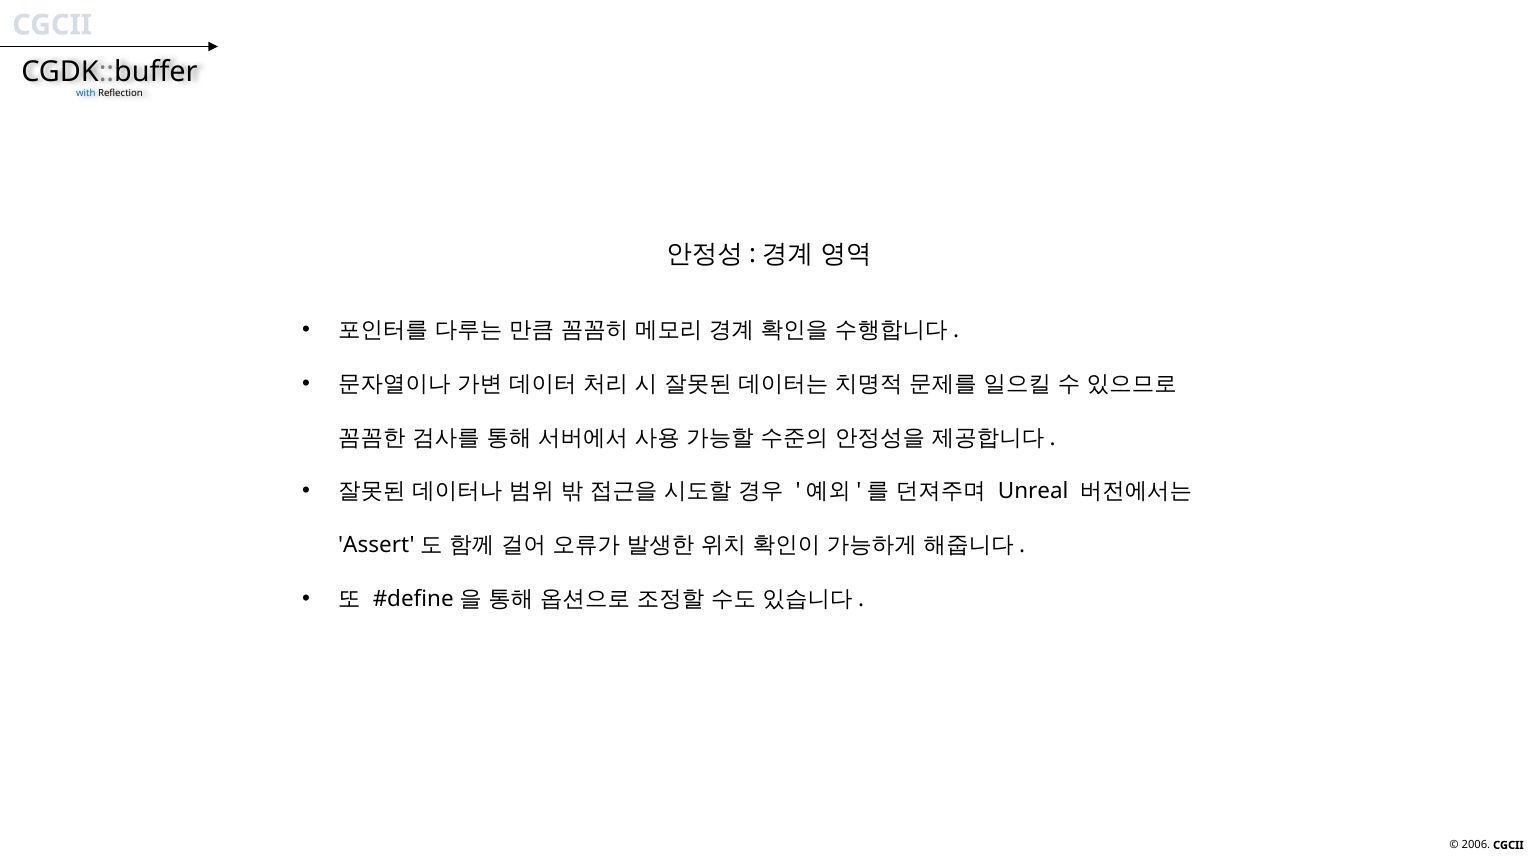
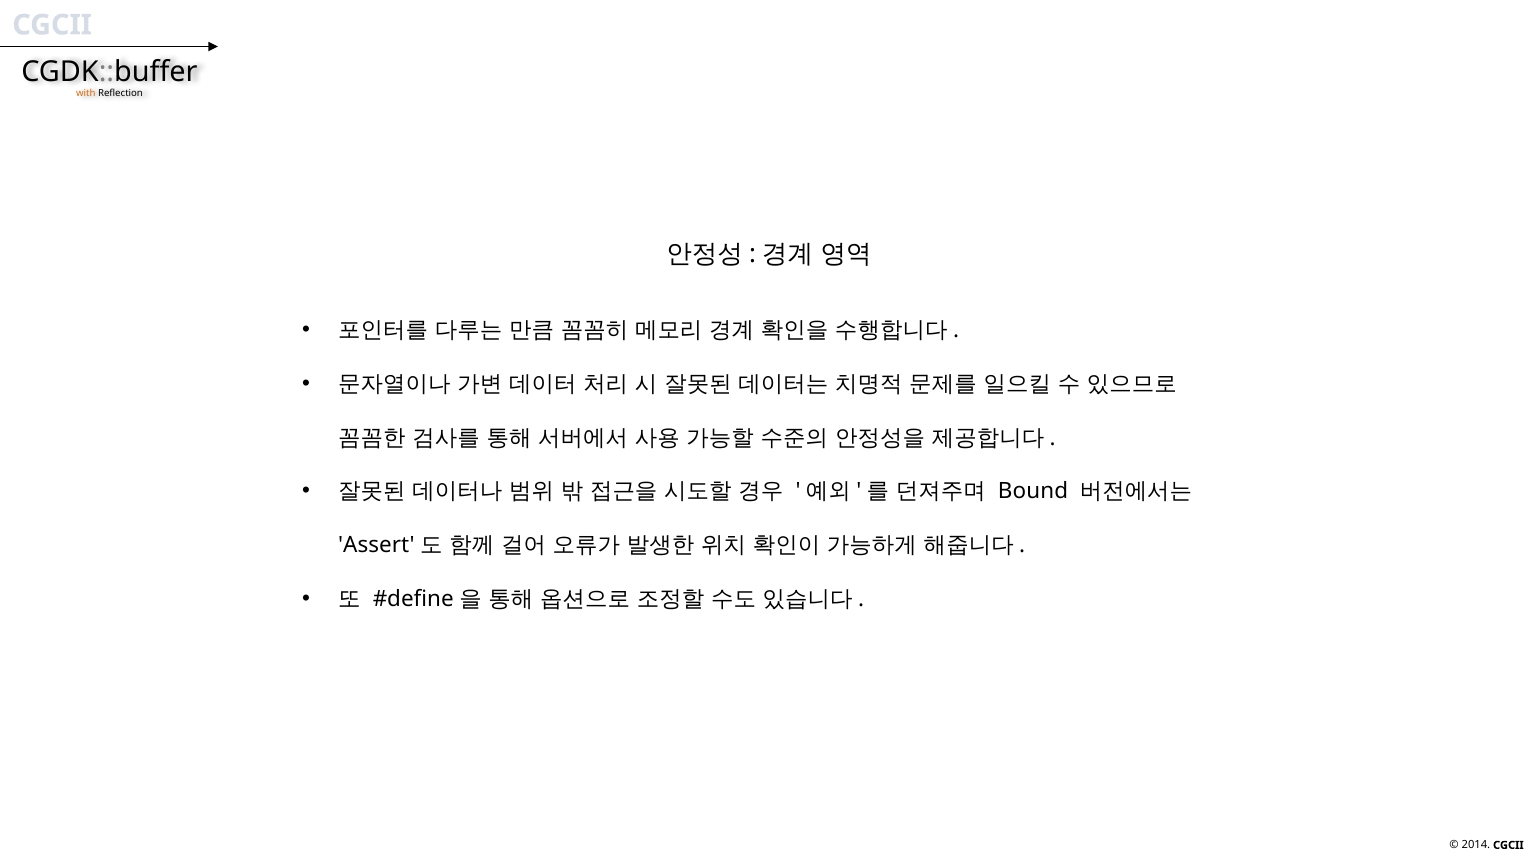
with colour: blue -> orange (86, 93)
Unreal: Unreal -> Bound (1033, 492)
2006: 2006 -> 2014 (1476, 845)
